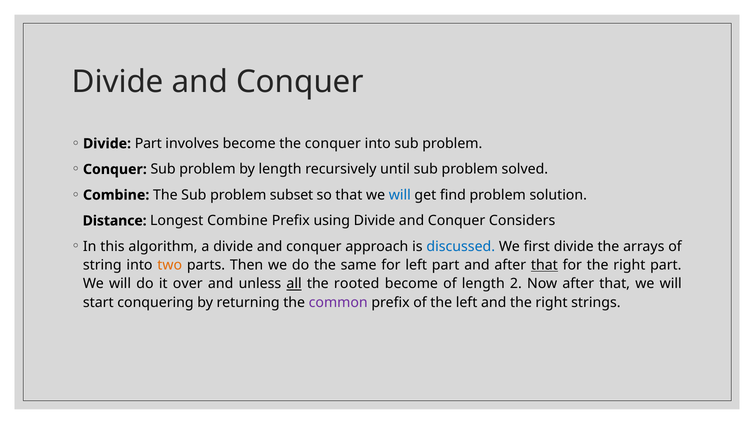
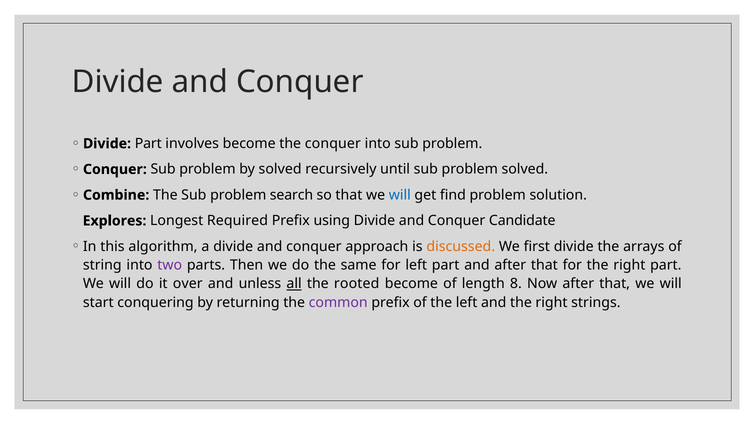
by length: length -> solved (280, 169)
subset: subset -> search (292, 195)
Distance: Distance -> Explores (115, 221)
Longest Combine: Combine -> Required (237, 221)
Considers: Considers -> Candidate (522, 221)
discussed colour: blue -> orange (461, 247)
two colour: orange -> purple (170, 265)
that underline: present -> none (544, 265)
2: 2 -> 8 (516, 284)
